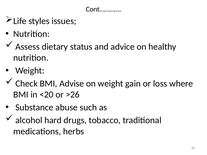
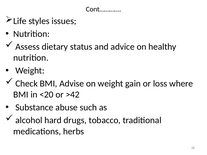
>26: >26 -> >42 (73, 95)
